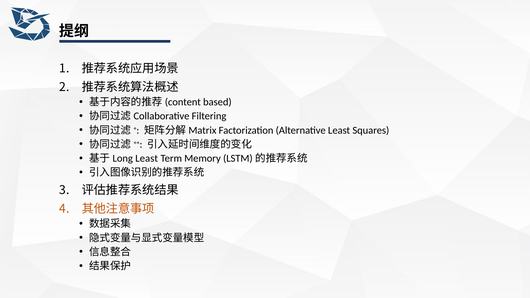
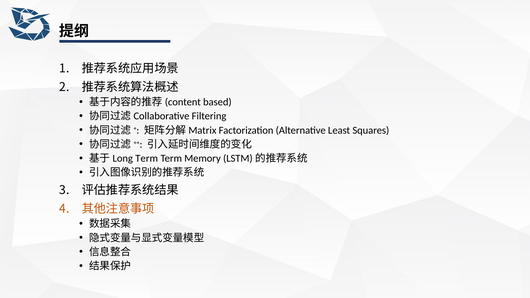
Least: Least -> Term (147, 158)
